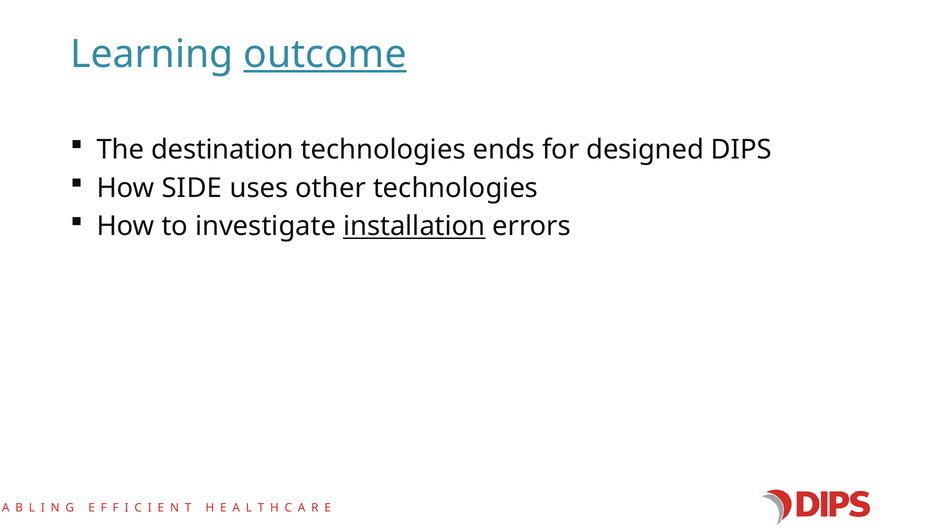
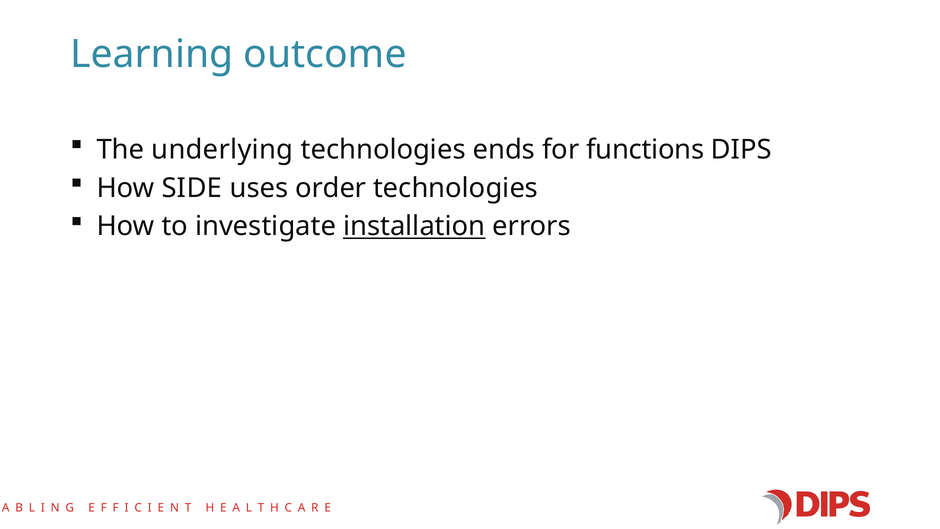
outcome underline: present -> none (325, 54)
destination: destination -> underlying (222, 149)
designed: designed -> functions (645, 149)
other: other -> order (331, 188)
